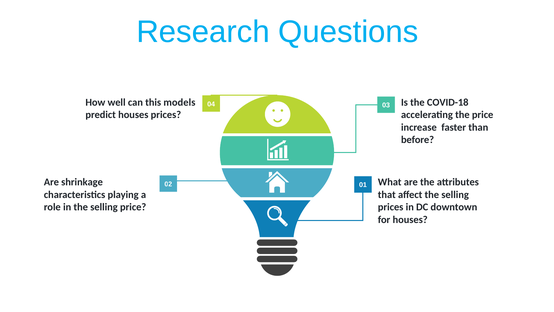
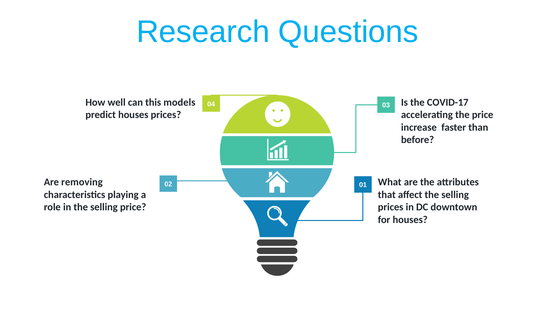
COVID-18: COVID-18 -> COVID-17 (448, 102)
shrinkage: shrinkage -> removing (82, 182)
